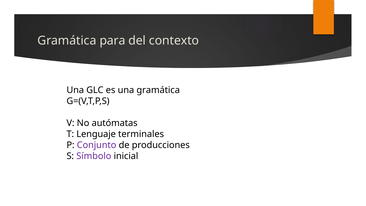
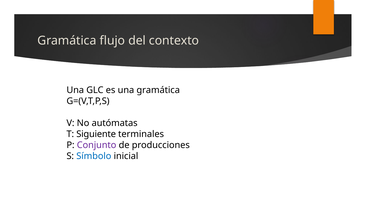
para: para -> flujo (112, 41)
Lenguaje: Lenguaje -> Siguiente (96, 134)
Símbolo colour: purple -> blue (94, 156)
